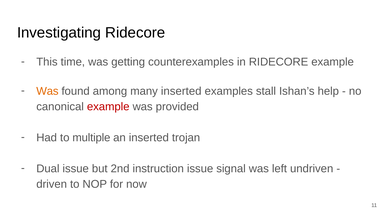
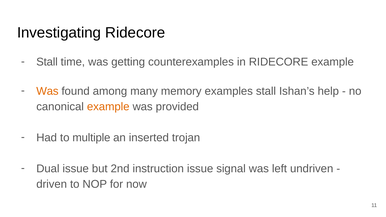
This: This -> Stall (47, 62)
many inserted: inserted -> memory (181, 91)
example colour: red -> orange (108, 107)
